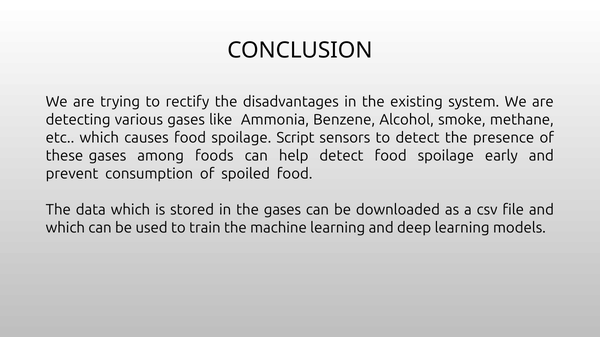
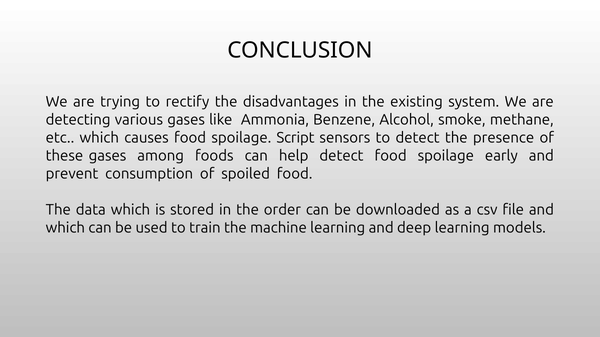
the gases: gases -> order (282, 210)
